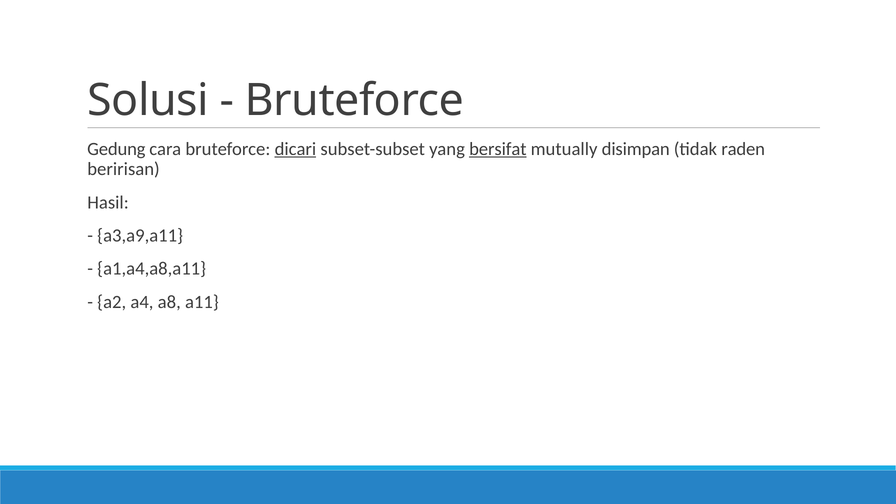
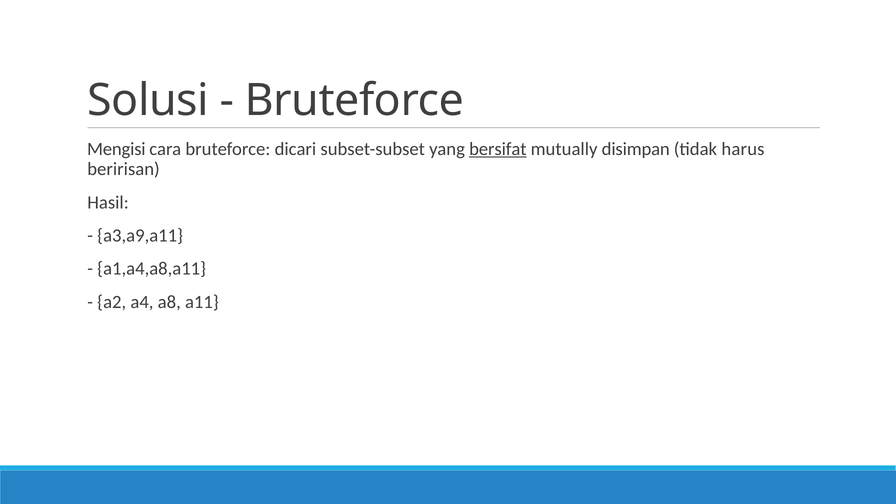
Gedung: Gedung -> Mengisi (116, 149)
dicari underline: present -> none (295, 149)
raden: raden -> harus (743, 149)
